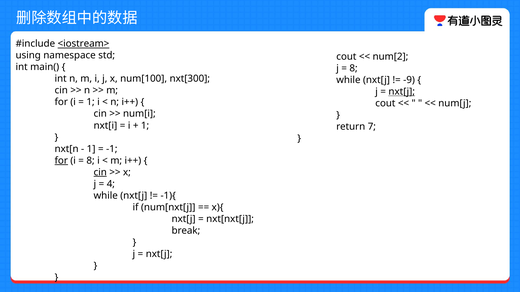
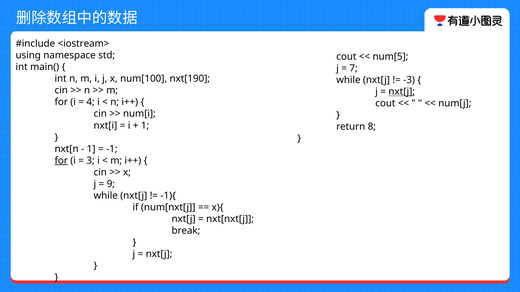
<iostream> underline: present -> none (83, 44)
num[2: num[2 -> num[5 (390, 57)
8: 8 -> 7 (354, 68)
nxt[300: nxt[300 -> nxt[190 (190, 79)
-9: -9 -> -3 (409, 80)
1: 1 -> 4 (91, 102)
7: 7 -> 8 (372, 127)
8: 8 -> 3 (91, 161)
cin underline: present -> none (100, 172)
4: 4 -> 9 (111, 184)
